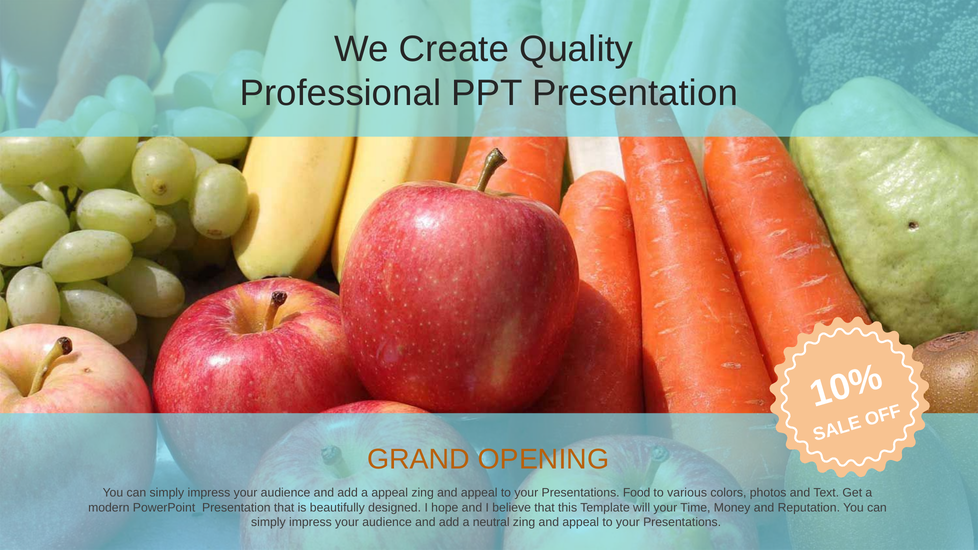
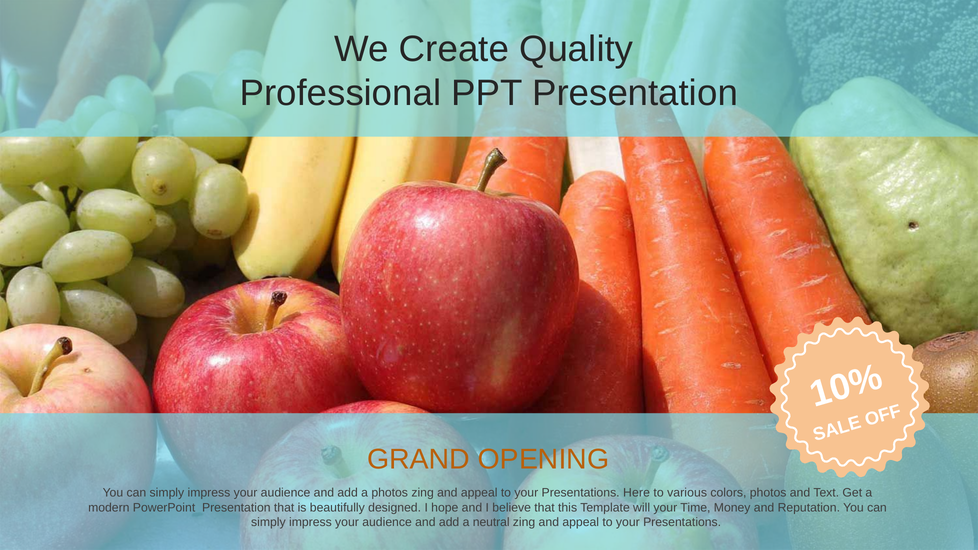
a appeal: appeal -> photos (390, 493)
Food: Food -> Here (637, 493)
